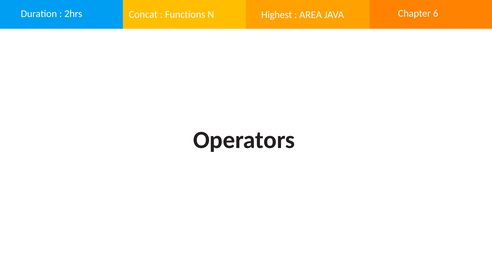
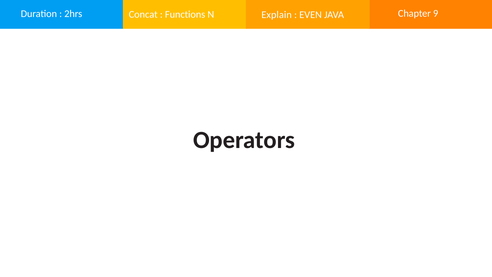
6: 6 -> 9 (436, 13)
Highest: Highest -> Explain (277, 15)
AREA: AREA -> EVEN (311, 15)
